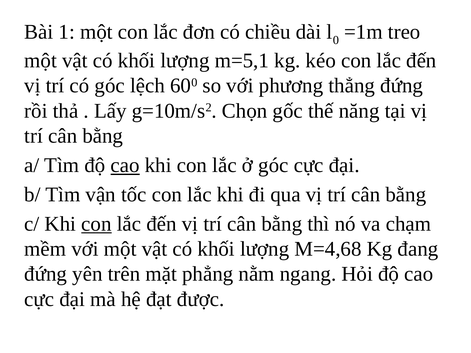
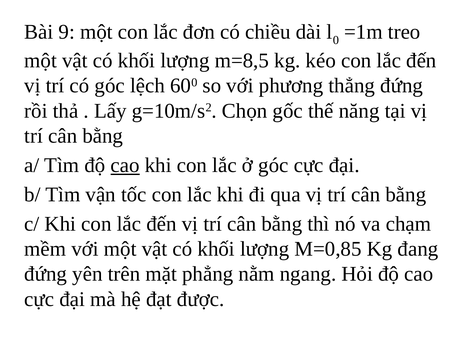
1: 1 -> 9 (67, 32)
m=5,1: m=5,1 -> m=8,5 (242, 61)
con underline: present -> none (96, 224)
M=4,68: M=4,68 -> M=0,85 (328, 249)
